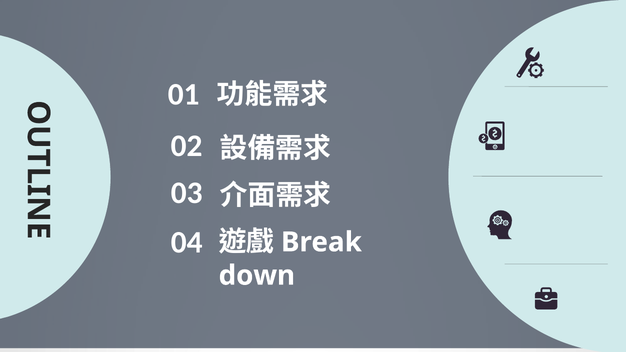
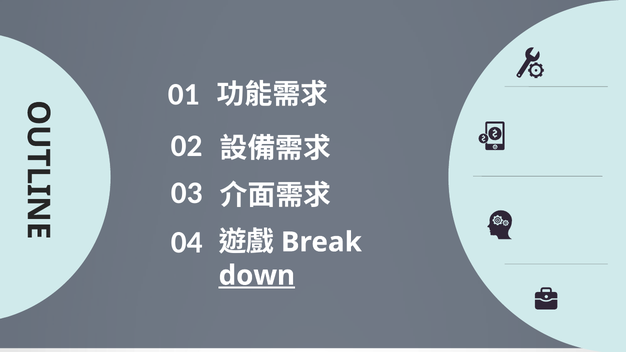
down underline: none -> present (257, 276)
